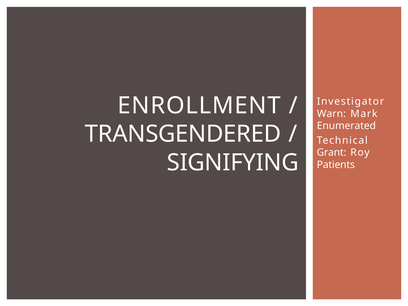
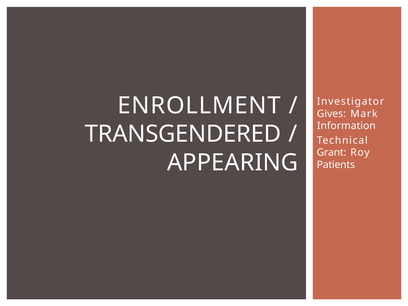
Warn: Warn -> Gives (331, 114)
Enumerated: Enumerated -> Information (346, 126)
SIGNIFYING: SIGNIFYING -> APPEARING (233, 163)
